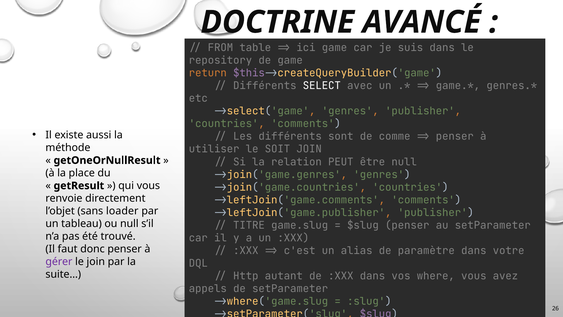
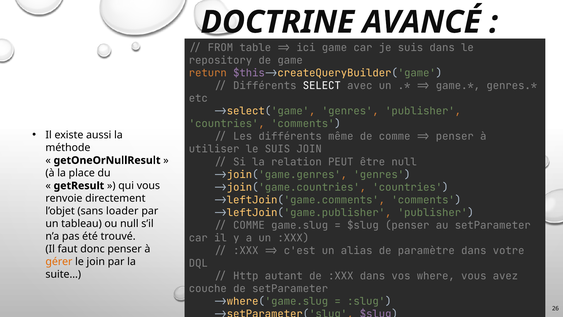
sont: sont -> même (341, 136)
le SOIT: SOIT -> SUIS (277, 149)
TITRE: TITRE -> COMME (249, 225)
gérer colour: purple -> orange (59, 262)
appels: appels -> couche (208, 288)
